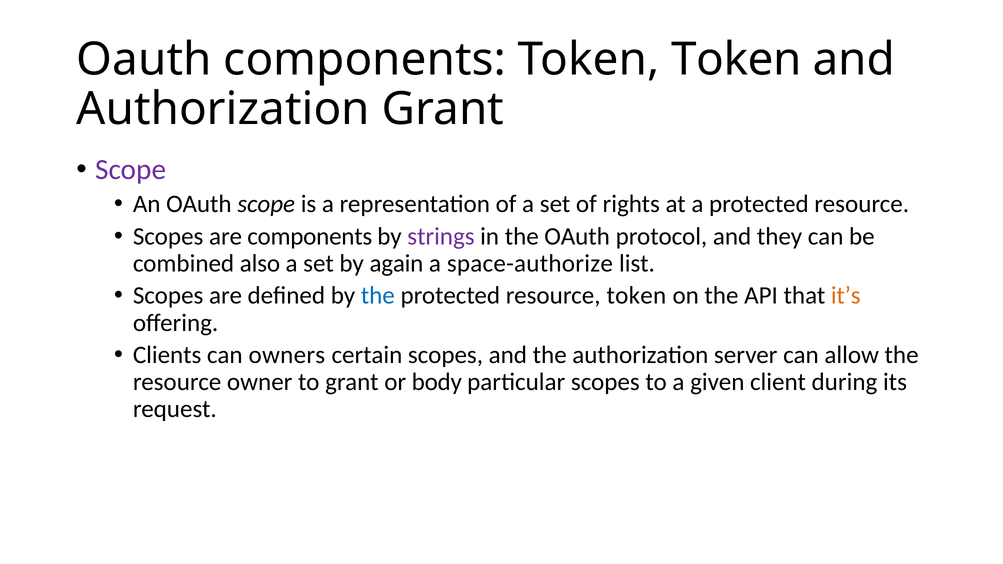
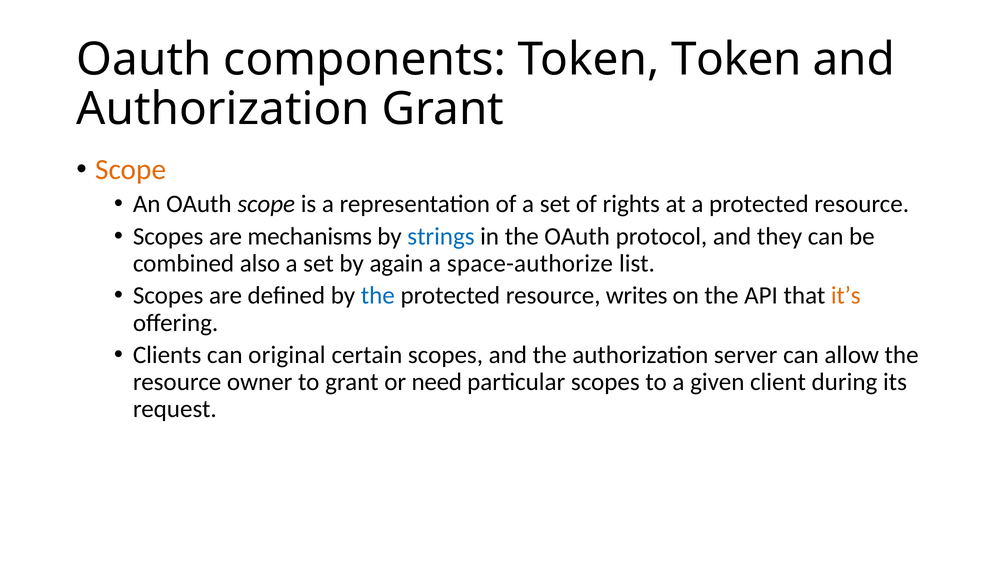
Scope colour: purple -> orange (131, 170)
are components: components -> mechanisms (310, 236)
strings colour: purple -> blue (441, 236)
resource token: token -> writes (637, 296)
owners: owners -> original (287, 355)
body: body -> need (437, 382)
